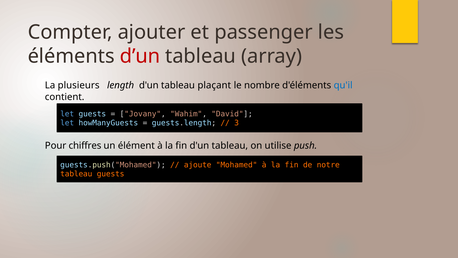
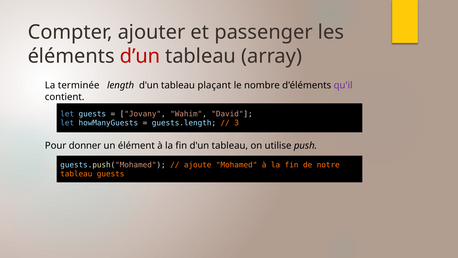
plusieurs: plusieurs -> terminée (79, 85)
qu'il colour: blue -> purple (343, 85)
chiffres: chiffres -> donner (85, 145)
